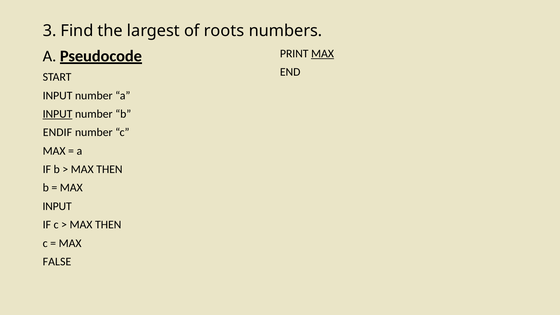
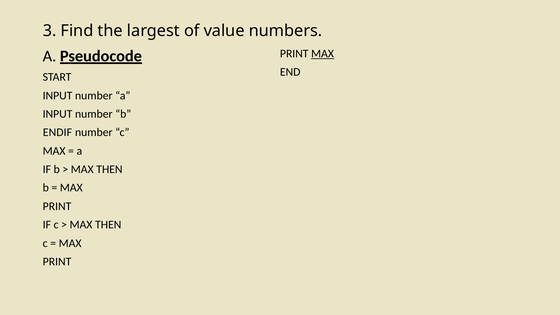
roots: roots -> value (224, 31)
INPUT underline: present -> none (58, 114)
INPUT: INPUT -> PRINT (57, 206)
FALSE: FALSE -> PRINT (57, 262)
